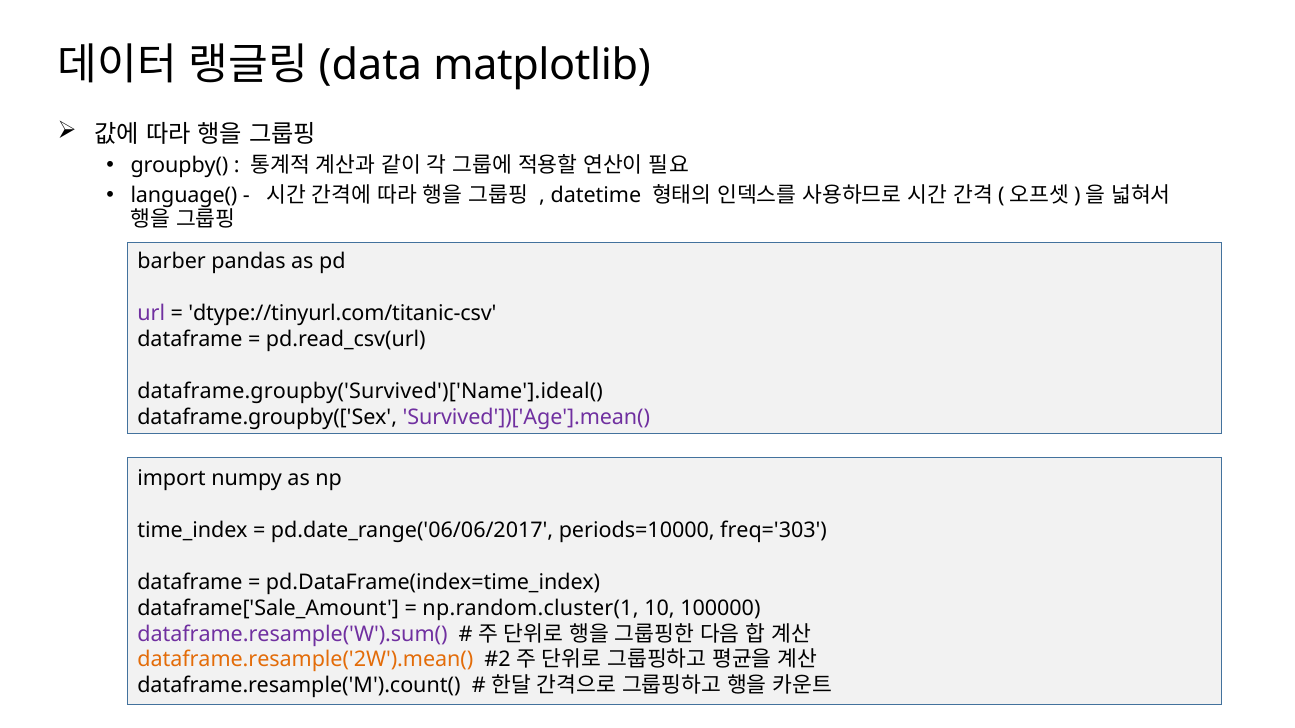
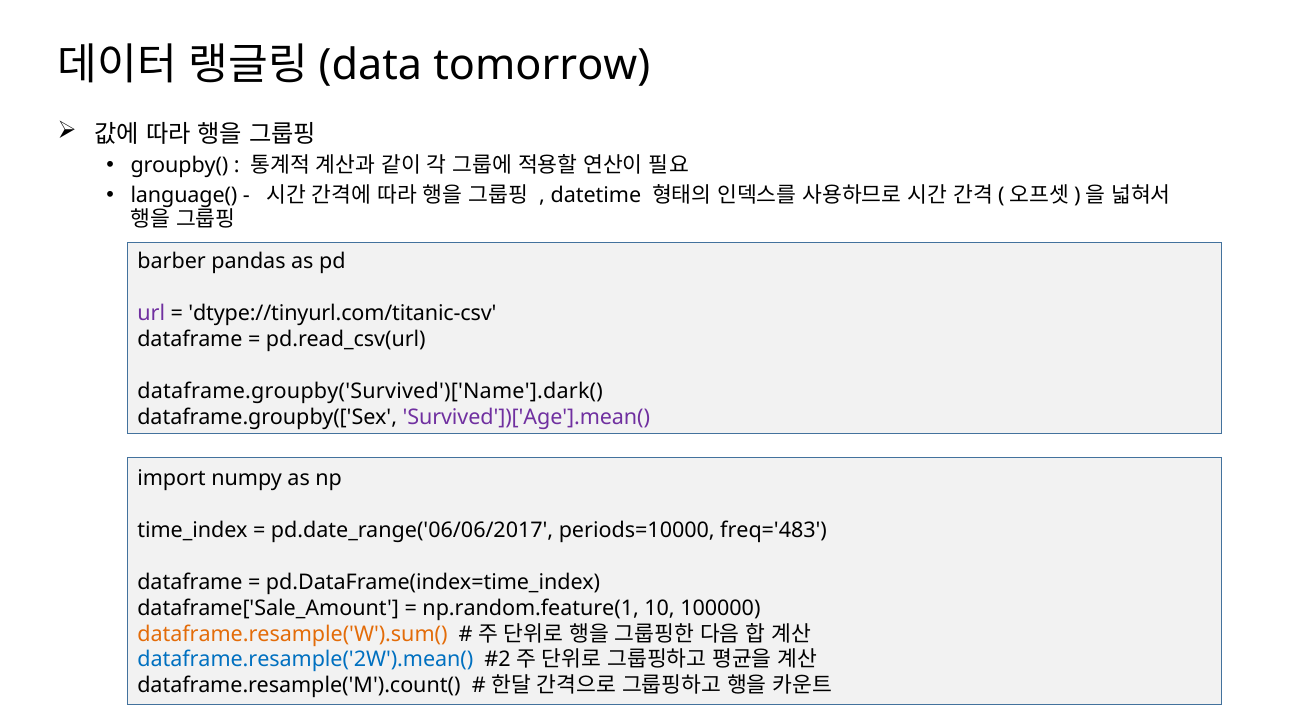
matplotlib: matplotlib -> tomorrow (542, 65)
dataframe.groupby('Survived')['Name'].ideal(: dataframe.groupby('Survived')['Name'].ideal( -> dataframe.groupby('Survived')['Name'].dark( (370, 391)
freq='303: freq='303 -> freq='483 (774, 531)
np.random.cluster(1: np.random.cluster(1 -> np.random.feature(1 (531, 608)
dataframe.resample('W').sum( colour: purple -> orange (292, 634)
dataframe.resample('2W').mean( colour: orange -> blue (305, 660)
